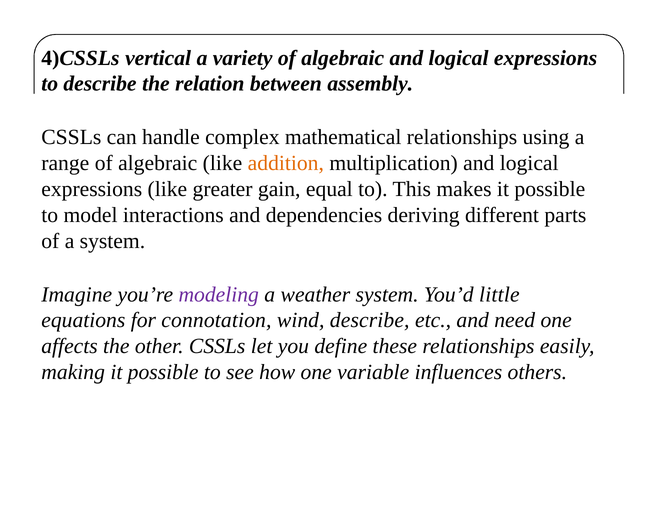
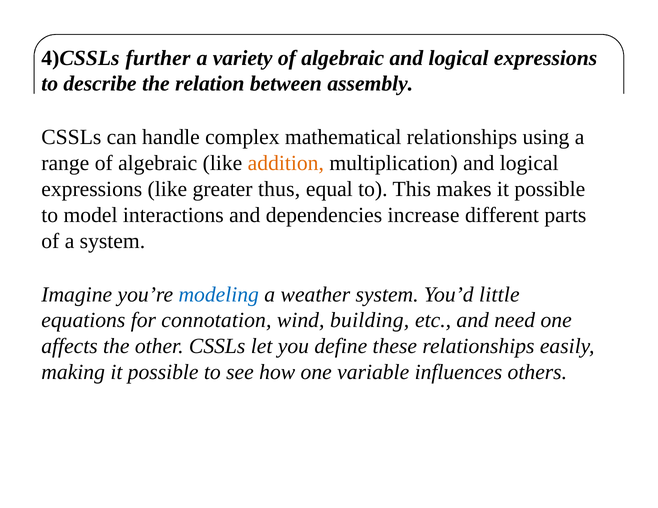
vertical: vertical -> further (158, 58)
gain: gain -> thus (279, 189)
deriving: deriving -> increase (424, 215)
modeling colour: purple -> blue (219, 295)
wind describe: describe -> building (370, 321)
